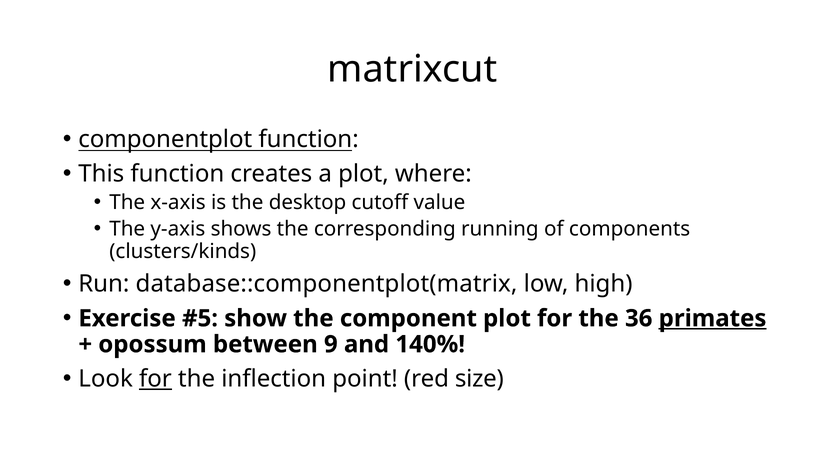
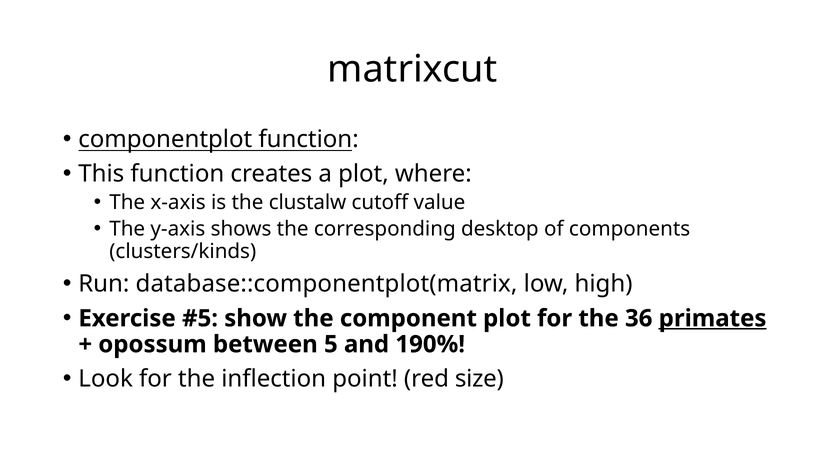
desktop: desktop -> clustalw (308, 202)
running: running -> desktop (500, 229)
9: 9 -> 5 (331, 344)
140%: 140% -> 190% (430, 344)
for underline: present -> none (155, 379)
